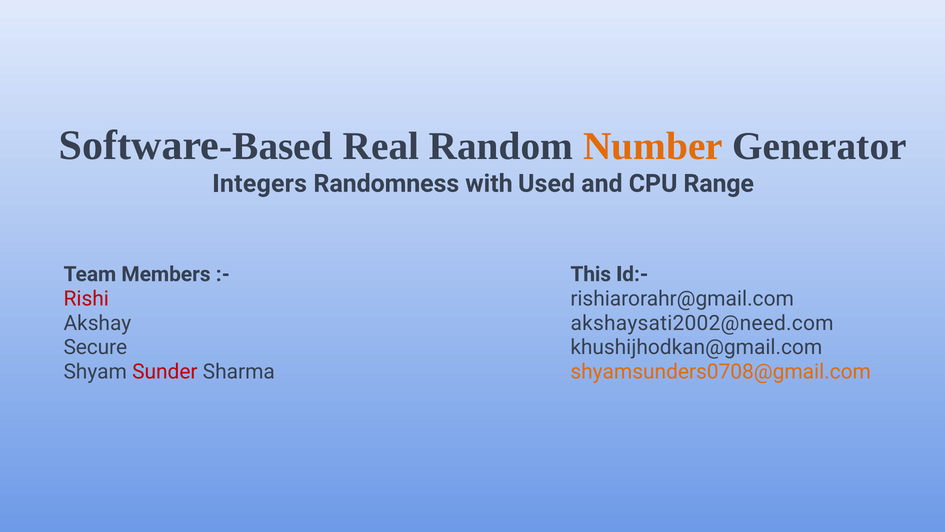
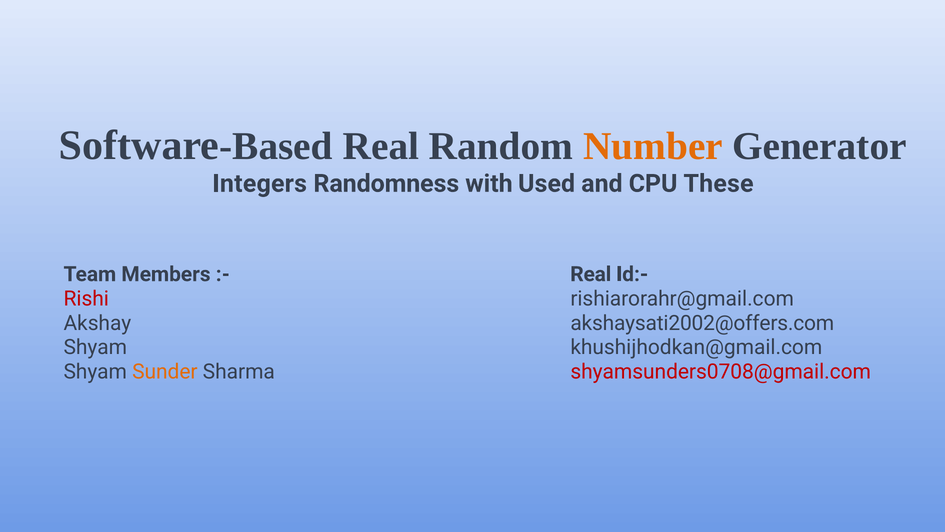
Range: Range -> These (719, 183)
This: This -> Real (591, 274)
akshaysati2002@need.com: akshaysati2002@need.com -> akshaysati2002@offers.com (702, 323)
Secure: Secure -> Shyam (95, 347)
Sunder colour: red -> orange (165, 372)
shyamsunders0708@gmail.com colour: orange -> red (721, 372)
